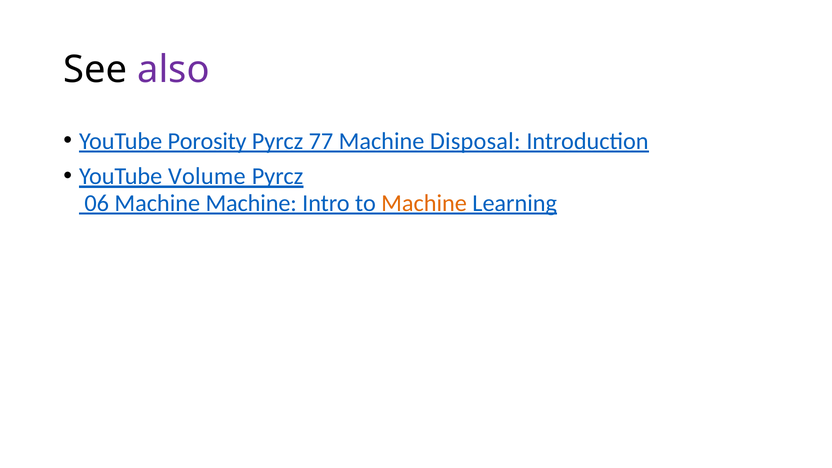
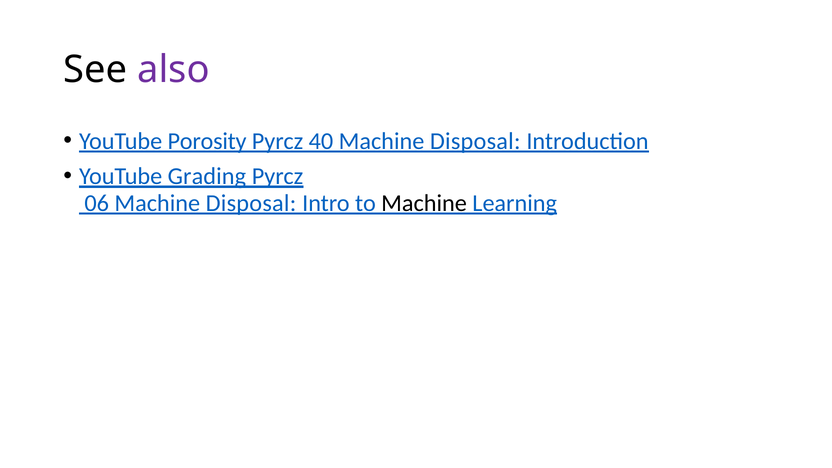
77: 77 -> 40 (321, 141)
Volume: Volume -> Grading (207, 176)
06 Machine Machine: Machine -> Disposal (251, 203)
Machine colour: orange -> black (424, 203)
